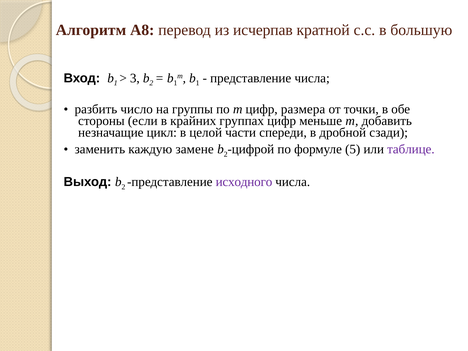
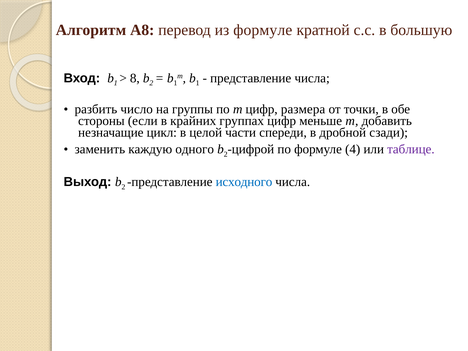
из исчерпав: исчерпав -> формуле (263, 30)
3: 3 -> 8 (135, 78)
замене: замене -> одного (195, 149)
5: 5 -> 4 (353, 149)
исходного colour: purple -> blue (244, 182)
